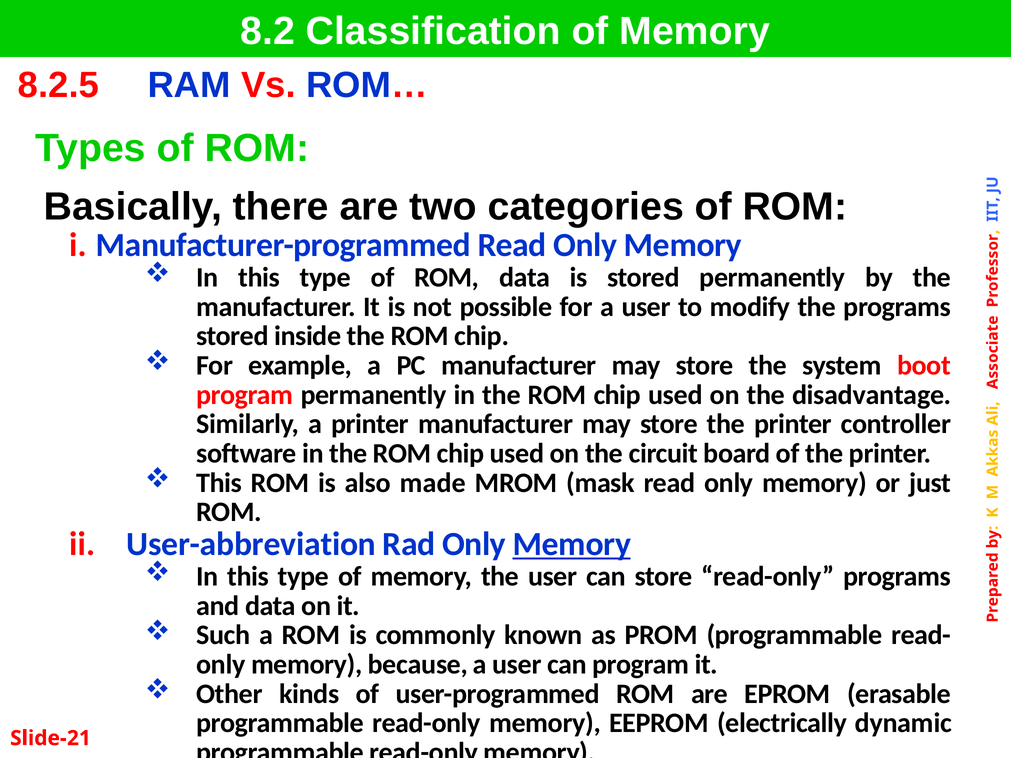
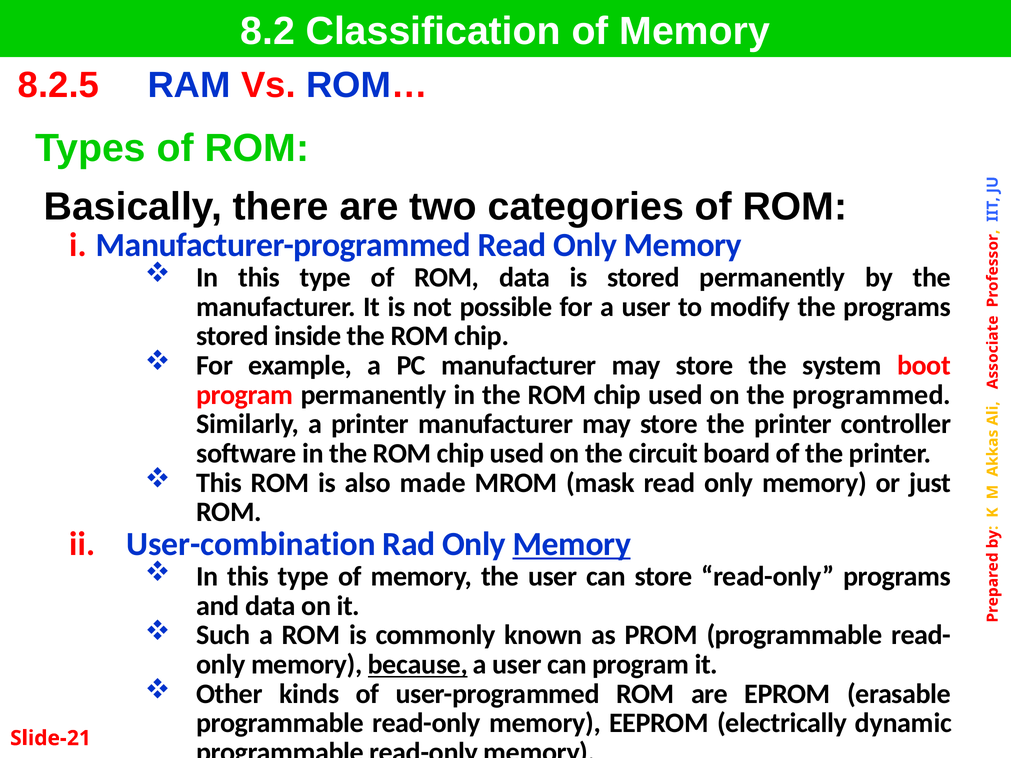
disadvantage: disadvantage -> programmed (872, 395)
User-abbreviation: User-abbreviation -> User-combination (251, 544)
because underline: none -> present (418, 665)
